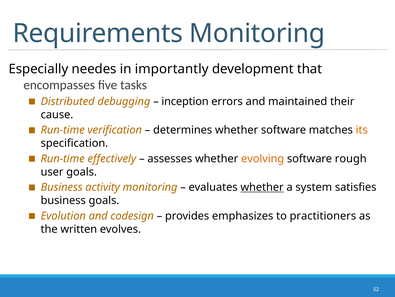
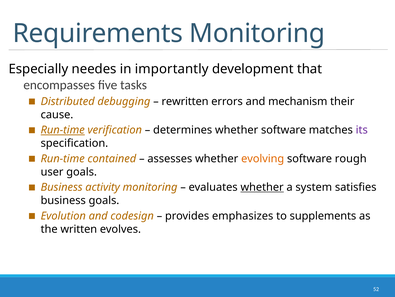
inception: inception -> rewritten (185, 101)
maintained: maintained -> mechanism (298, 101)
Run-time underline: none -> present (63, 130)
its colour: orange -> purple (362, 130)
effectively: effectively -> contained (112, 158)
practitioners: practitioners -> supplements (323, 215)
